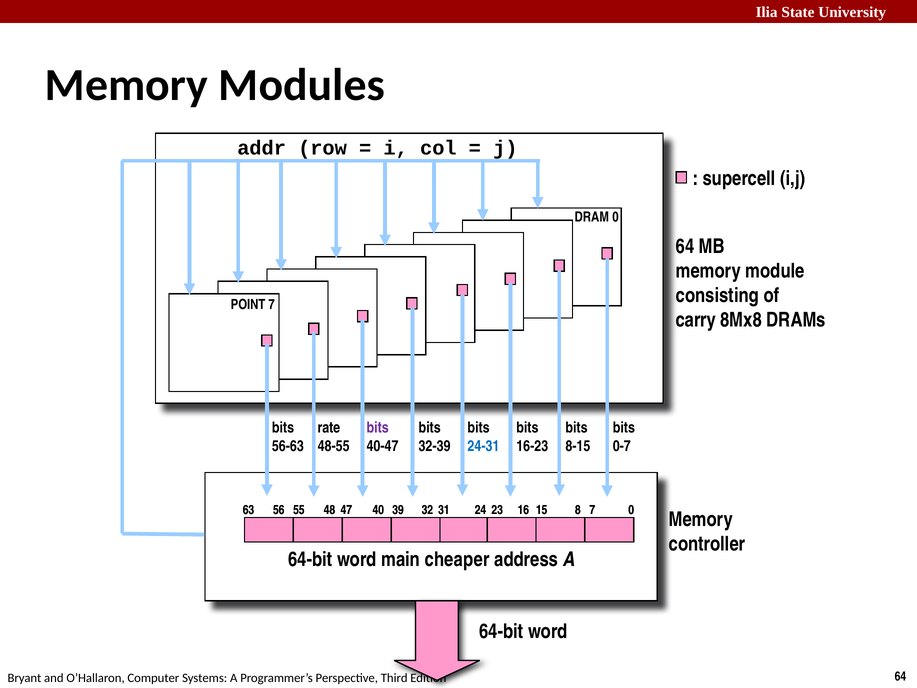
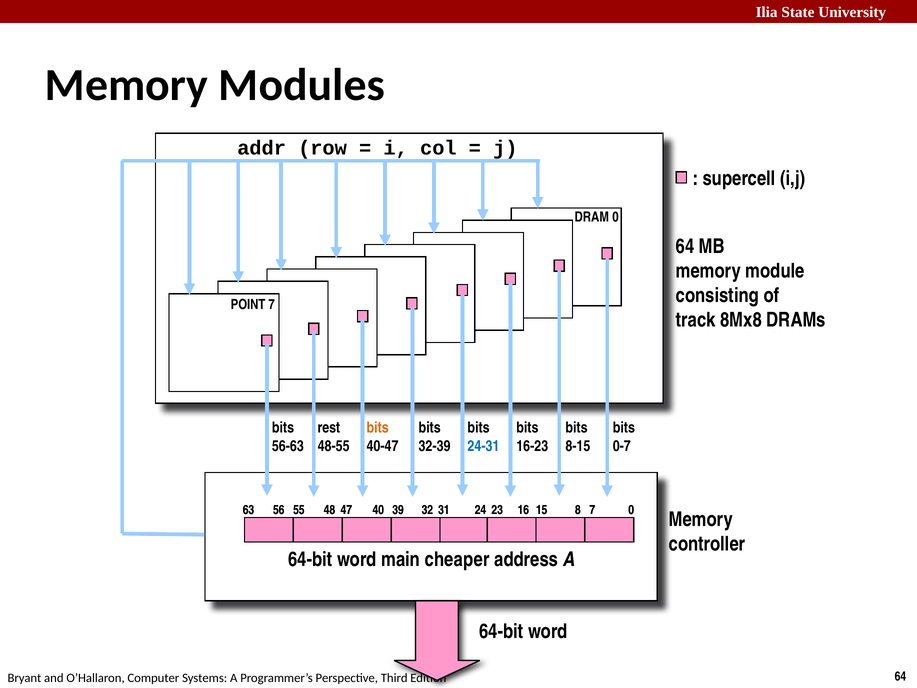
carry: carry -> track (696, 320)
rate: rate -> rest (329, 428)
bits colour: purple -> orange (378, 428)
